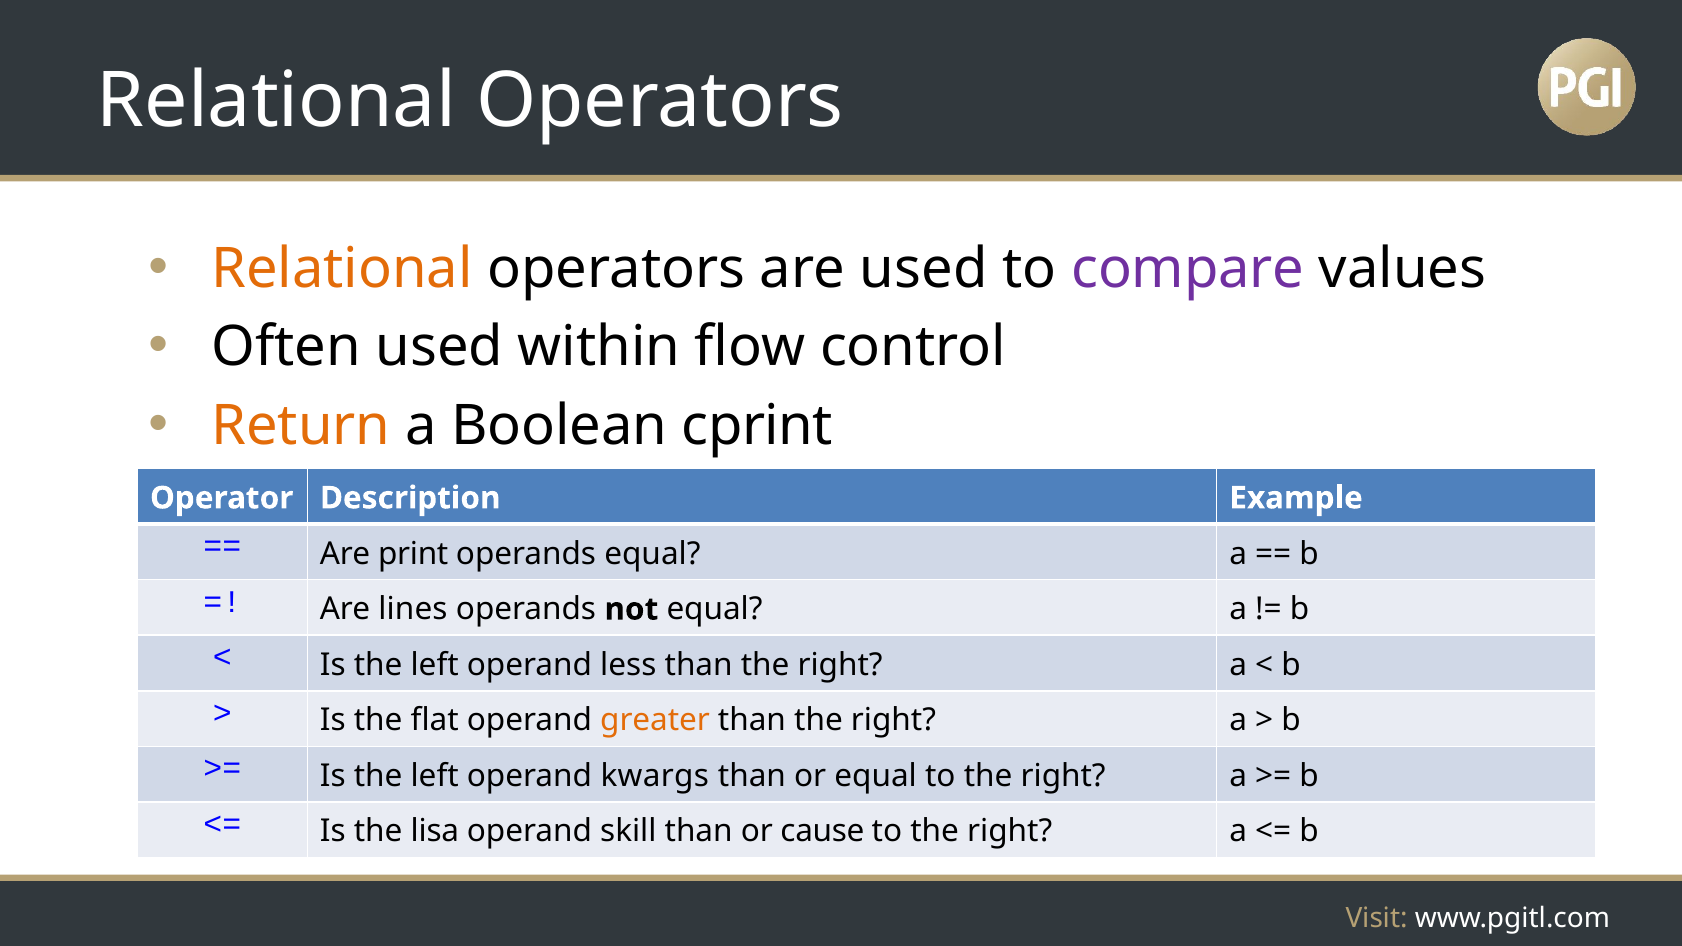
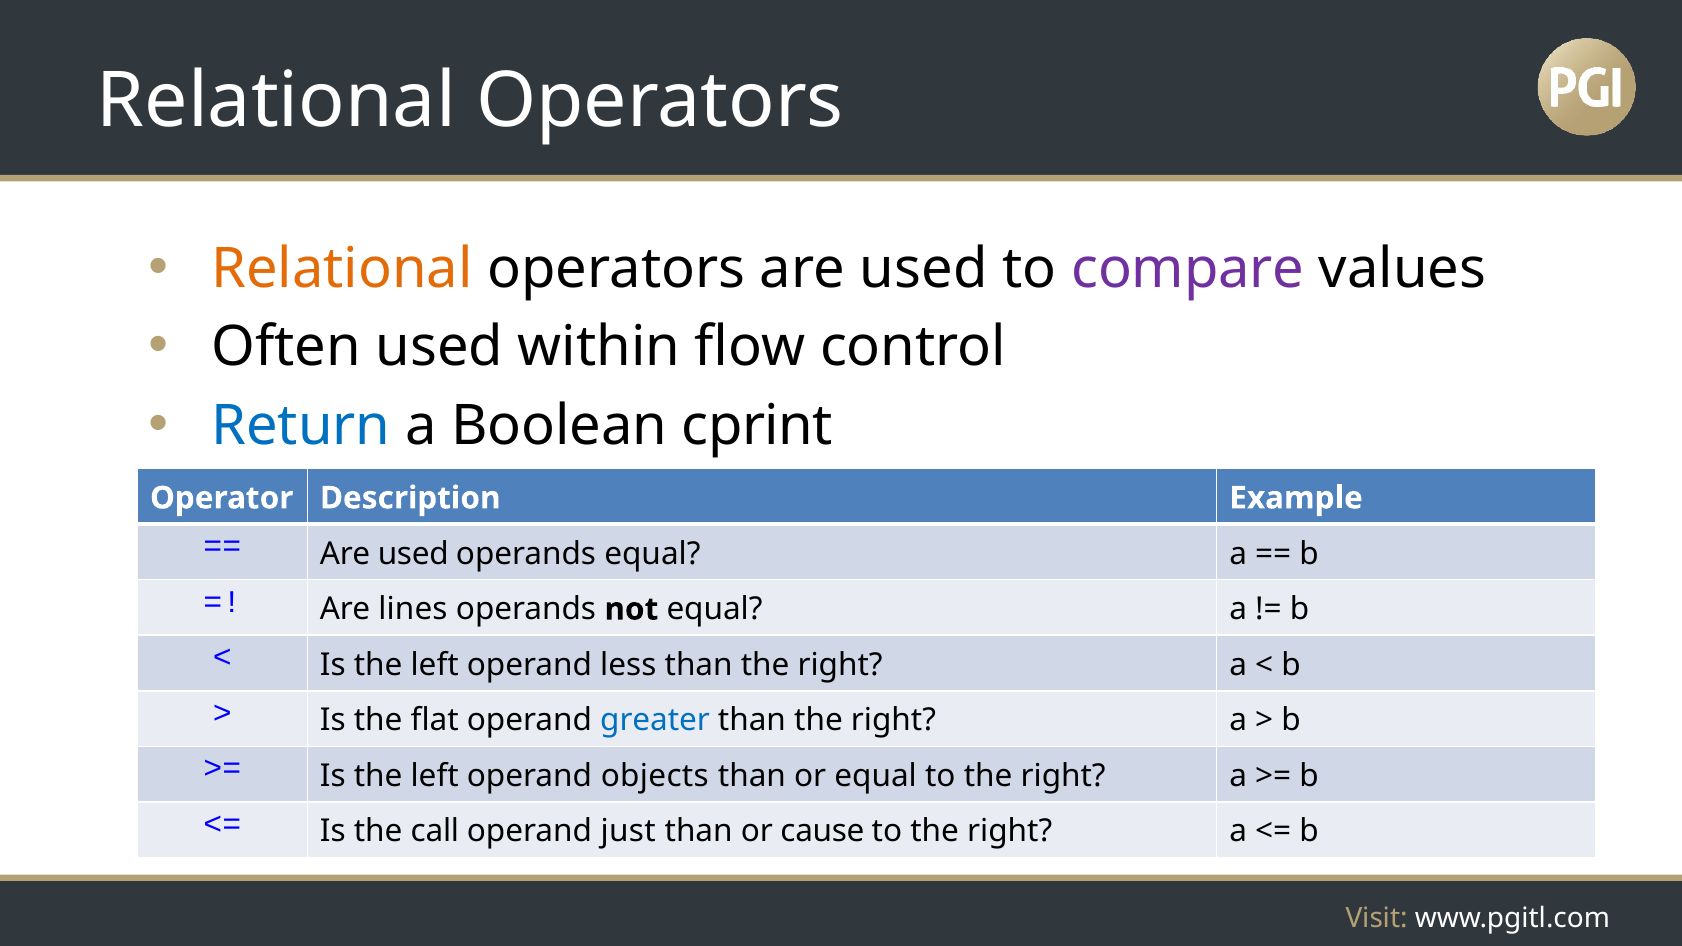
Return colour: orange -> blue (301, 426)
print: print -> used (413, 554)
greater colour: orange -> blue (655, 720)
kwargs: kwargs -> objects (655, 776)
lisa: lisa -> call (435, 832)
skill: skill -> just (628, 832)
